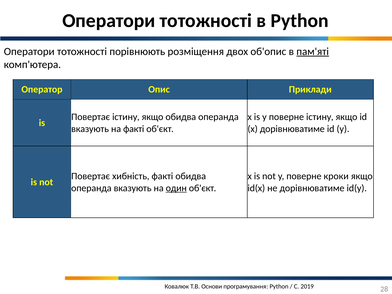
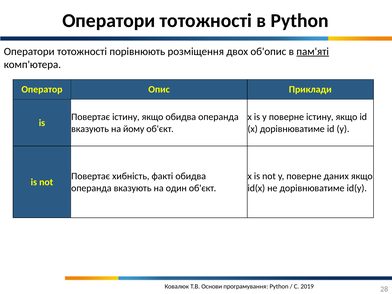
на факті: факті -> йому (134, 129)
кроки: кроки -> даних (336, 176)
один underline: present -> none (176, 188)
